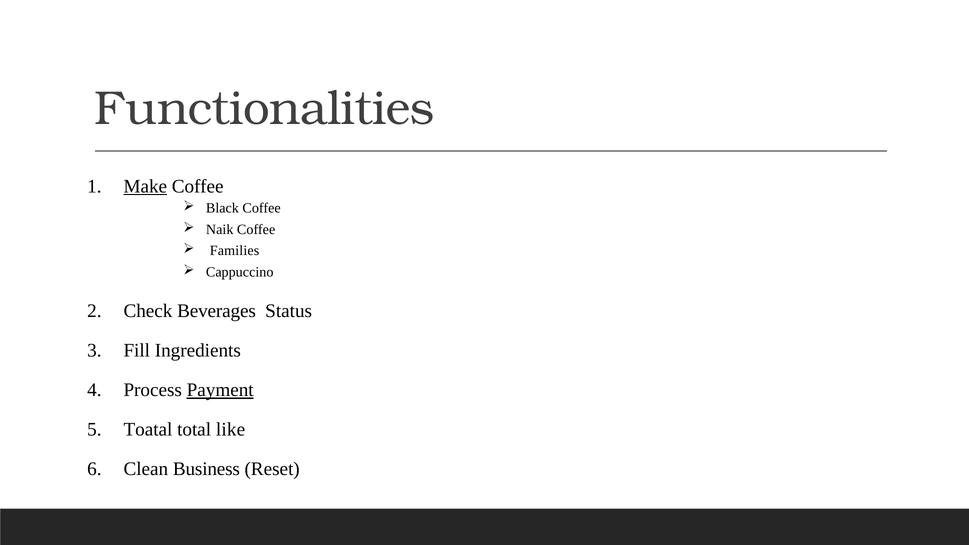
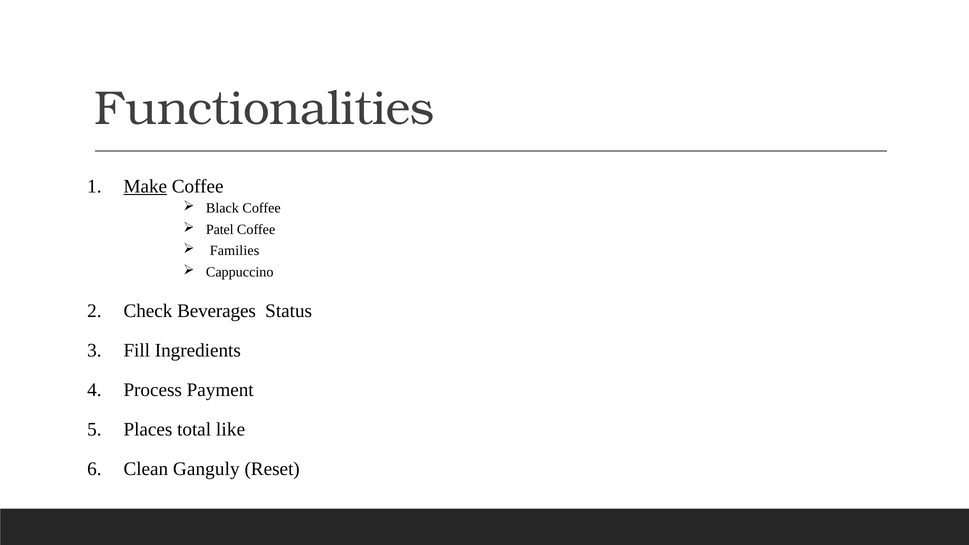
Naik: Naik -> Patel (220, 229)
Payment underline: present -> none (220, 390)
Toatal: Toatal -> Places (148, 429)
Business: Business -> Ganguly (206, 469)
